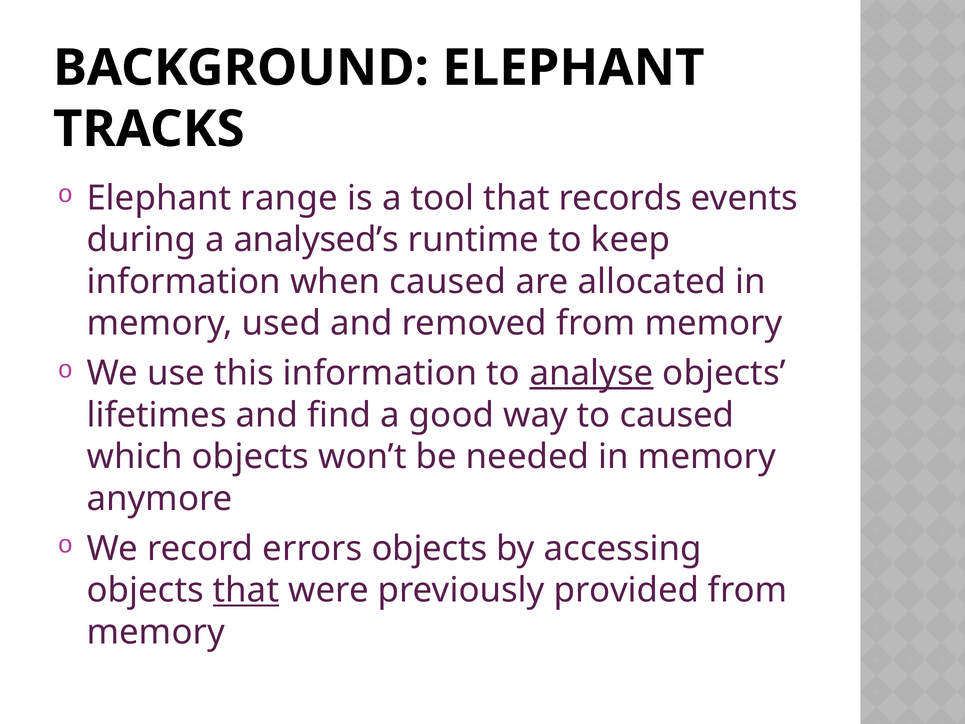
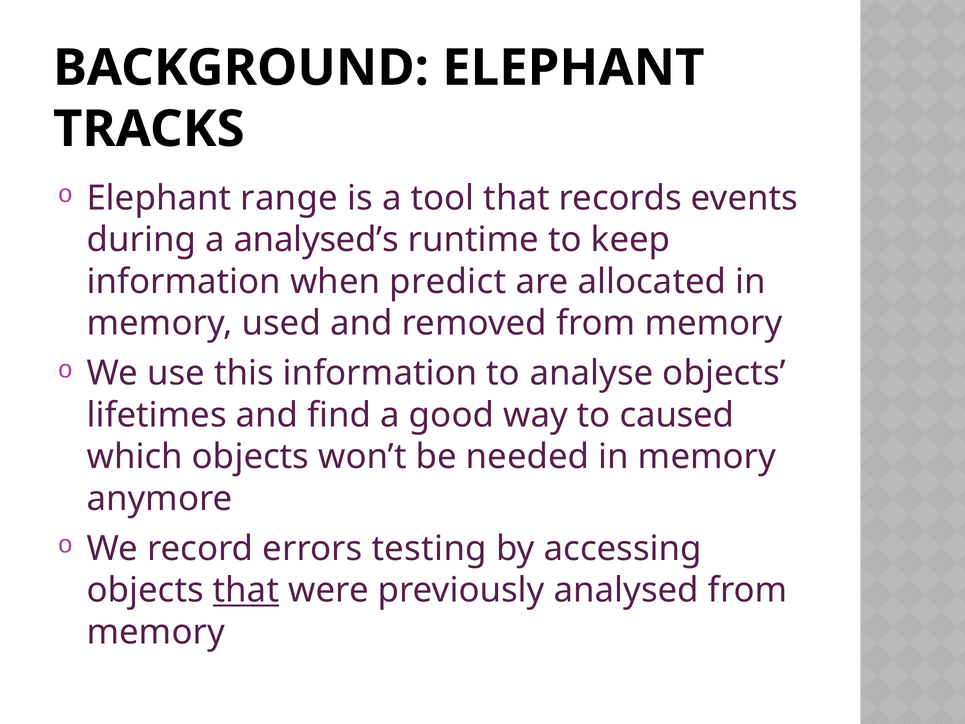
when caused: caused -> predict (448, 282)
analyse underline: present -> none (591, 373)
errors objects: objects -> testing (429, 548)
provided: provided -> analysed (626, 590)
